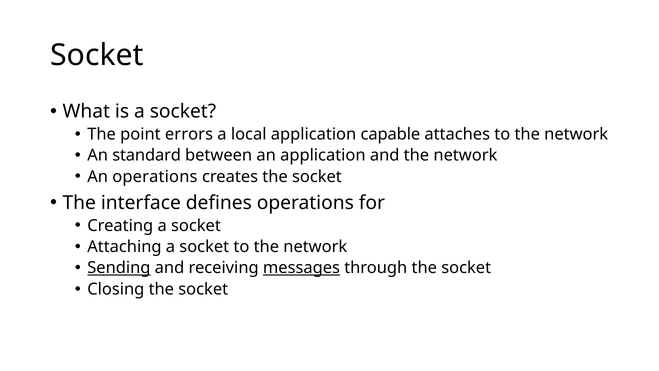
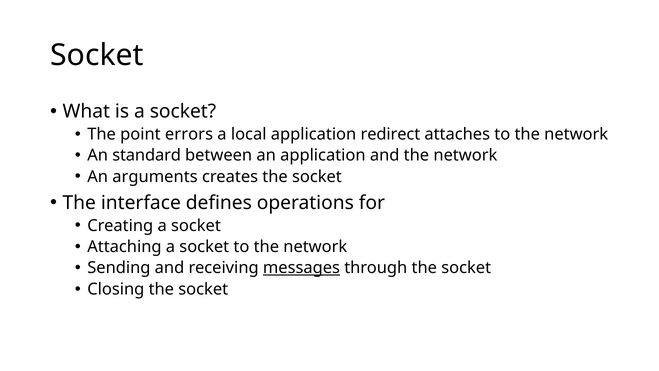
capable: capable -> redirect (390, 134)
An operations: operations -> arguments (155, 177)
Sending underline: present -> none (119, 268)
